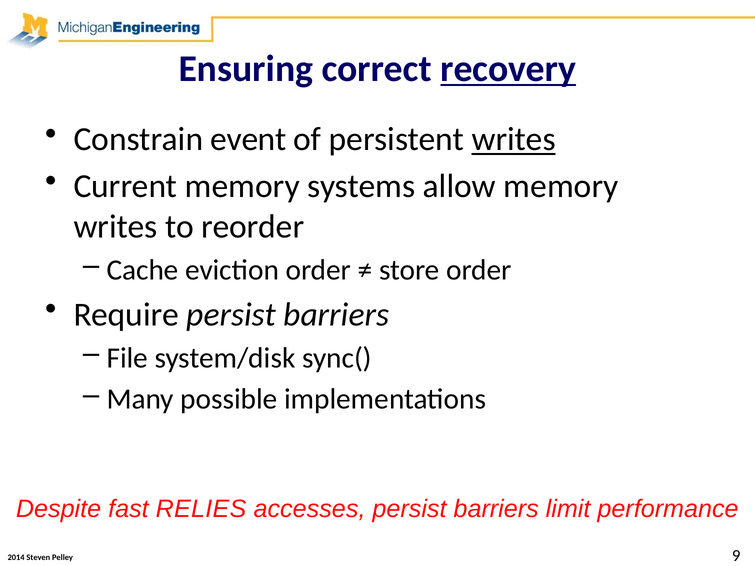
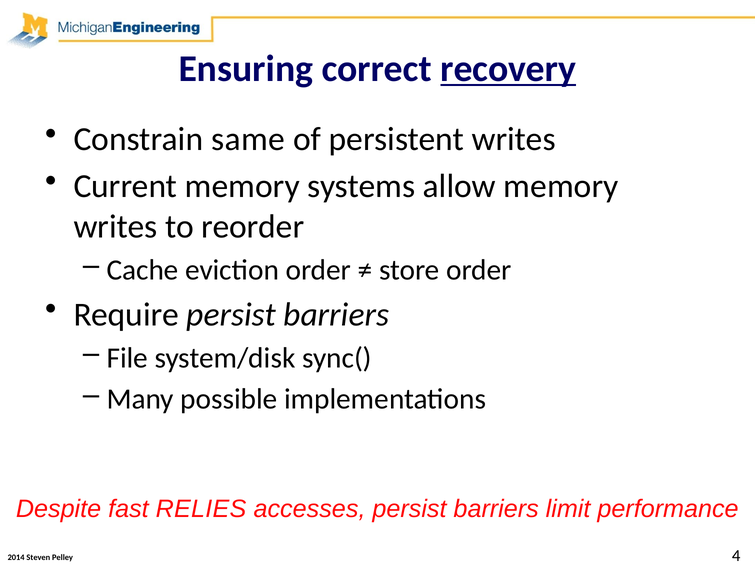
event: event -> same (248, 139)
writes underline: present -> none (514, 139)
9: 9 -> 4 (736, 556)
